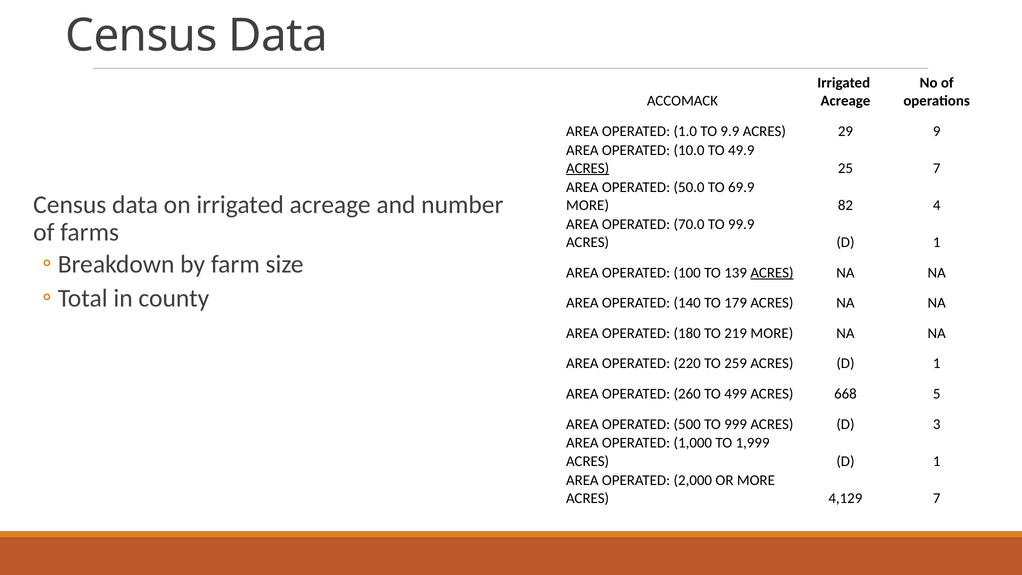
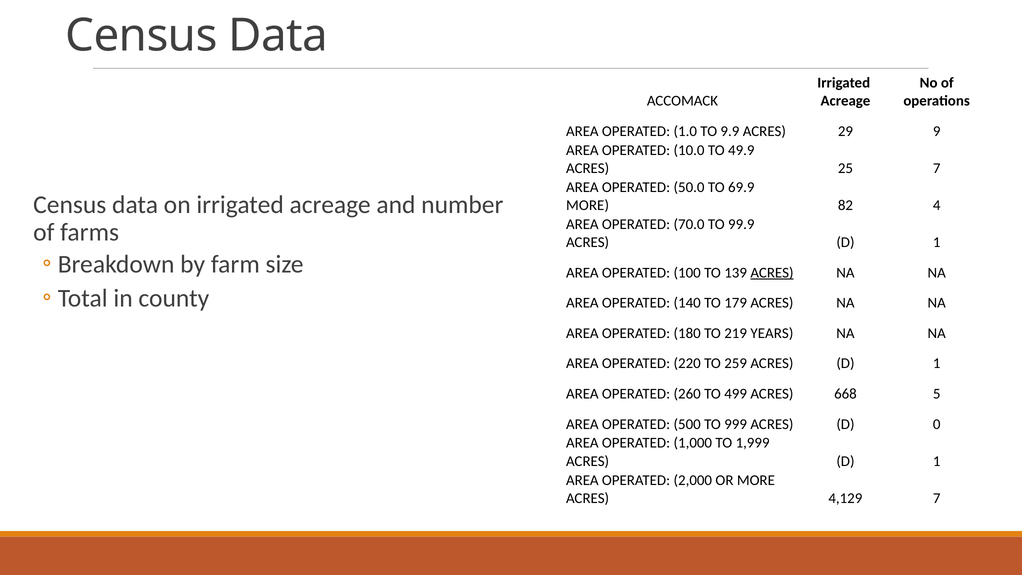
ACRES underline: present -> none (588, 168)
219 MORE: MORE -> YEARS (772, 333)
3: 3 -> 0 (937, 424)
